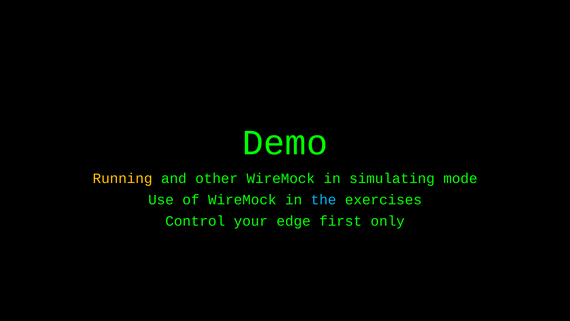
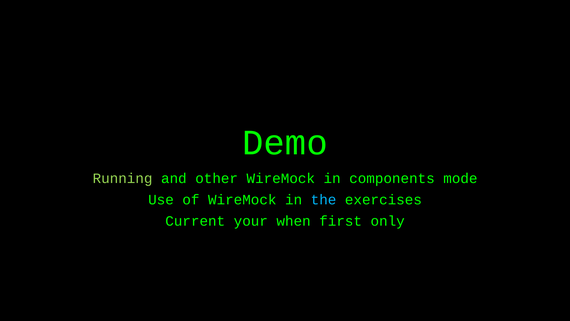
Running colour: yellow -> light green (123, 178)
simulating: simulating -> components (392, 178)
Control: Control -> Current (195, 221)
edge: edge -> when (294, 221)
